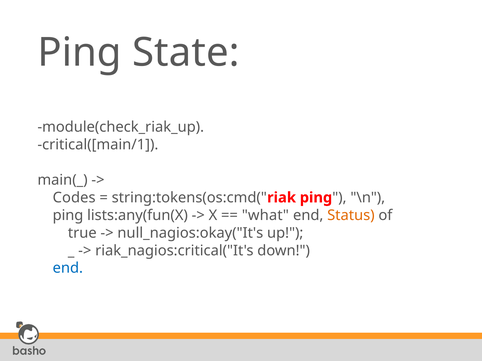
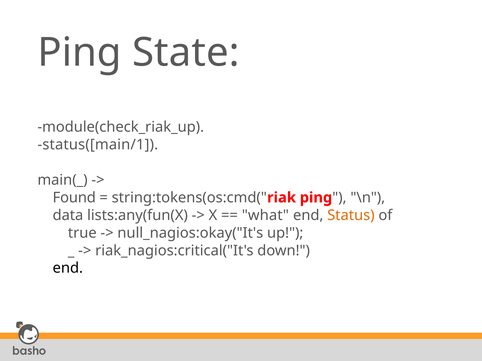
critical([main/1: critical([main/1 -> status([main/1 (98, 145)
Codes: Codes -> Found (74, 198)
ping: ping -> data (68, 216)
end colour: blue -> black (68, 269)
